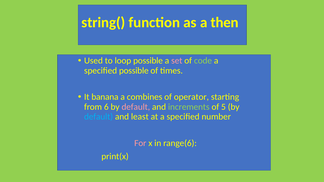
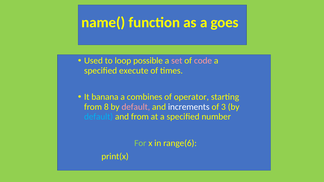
string(: string( -> name( (103, 22)
then: then -> goes (225, 22)
code colour: light green -> pink (203, 61)
specified possible: possible -> execute (134, 71)
6: 6 -> 8 (106, 107)
increments colour: light green -> white (189, 107)
5: 5 -> 3 (223, 107)
and least: least -> from (140, 117)
For colour: pink -> light green (140, 143)
